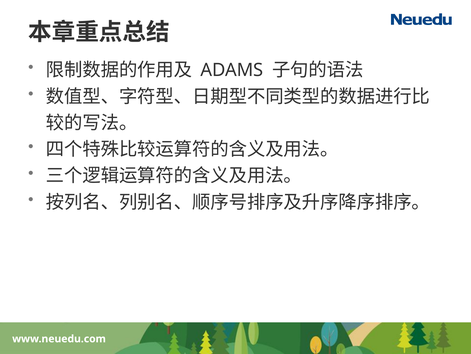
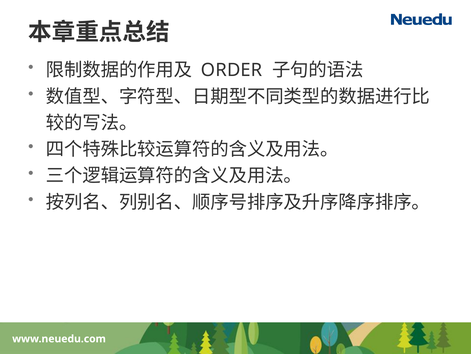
ADAMS: ADAMS -> ORDER (232, 70)
